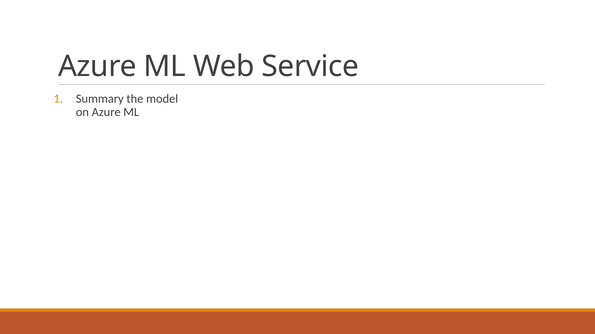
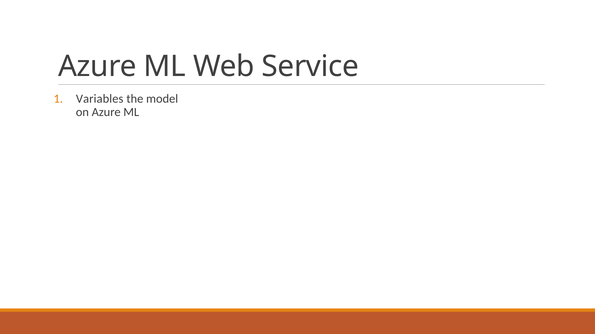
Summary: Summary -> Variables (100, 99)
